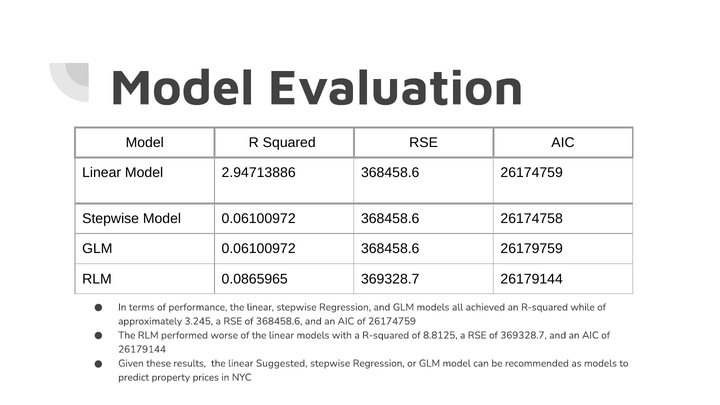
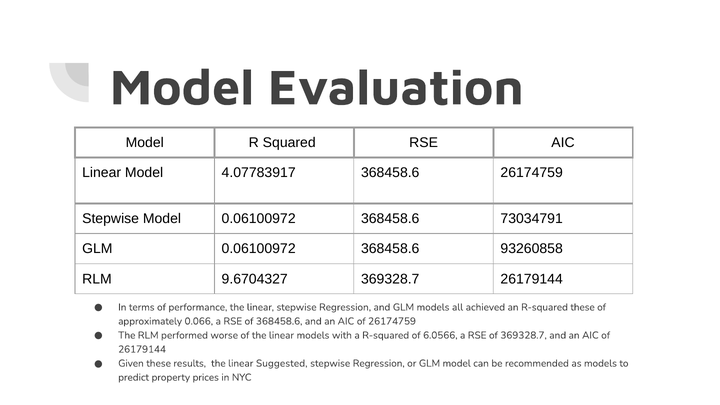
2.94713886: 2.94713886 -> 4.07783917 (259, 173)
26174758: 26174758 -> 73034791 (532, 219)
26179759: 26179759 -> 93260858 (532, 249)
0.0865965: 0.0865965 -> 9.6704327 (255, 279)
R-squared while: while -> these (583, 307)
3.245: 3.245 -> 0.066 (199, 321)
8.8125: 8.8125 -> 6.0566 (440, 335)
